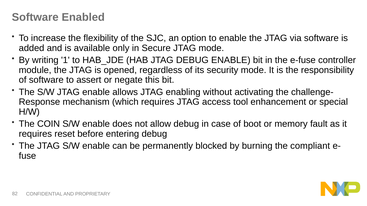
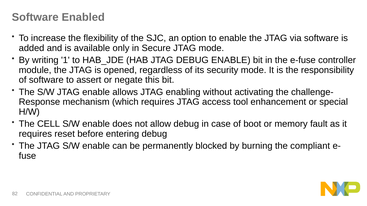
COIN: COIN -> CELL (49, 124)
